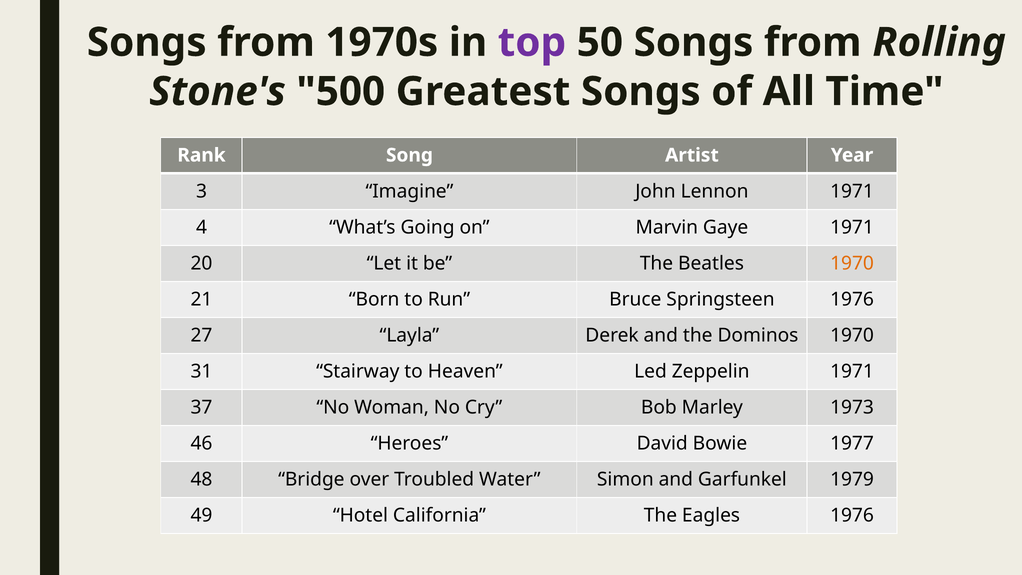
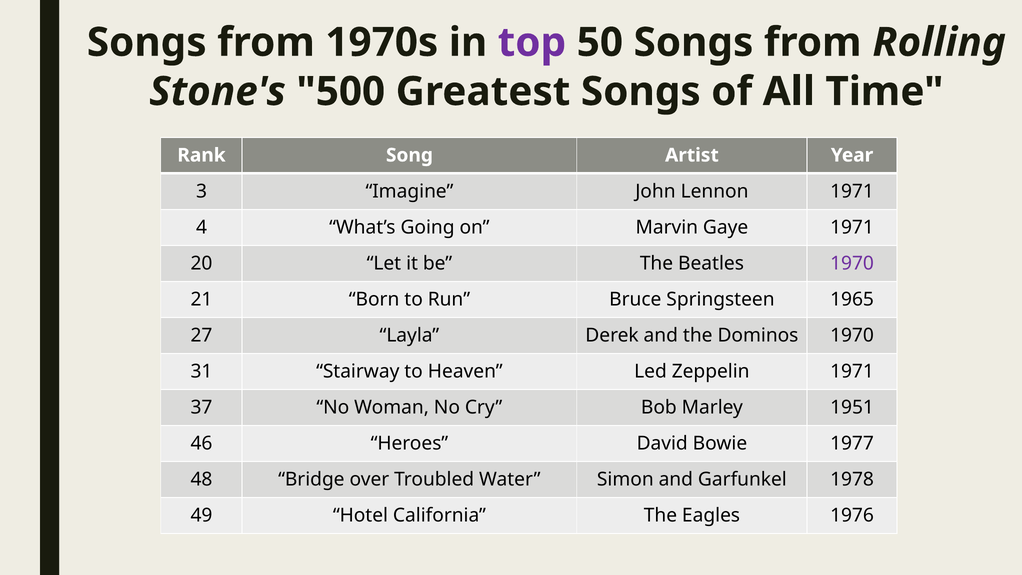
1970 colour: orange -> purple (852, 263)
Springsteen 1976: 1976 -> 1965 (852, 299)
1973: 1973 -> 1951 (852, 407)
1979: 1979 -> 1978 (852, 479)
